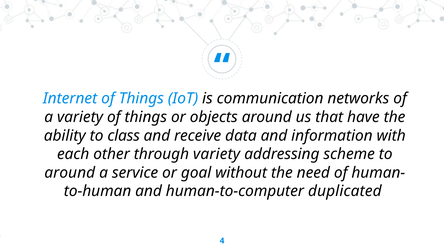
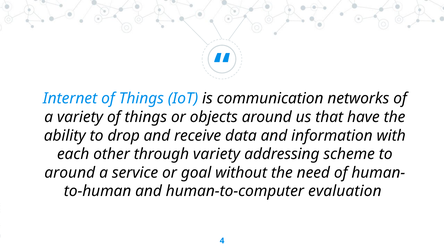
class: class -> drop (124, 135)
duplicated: duplicated -> evaluation (345, 191)
